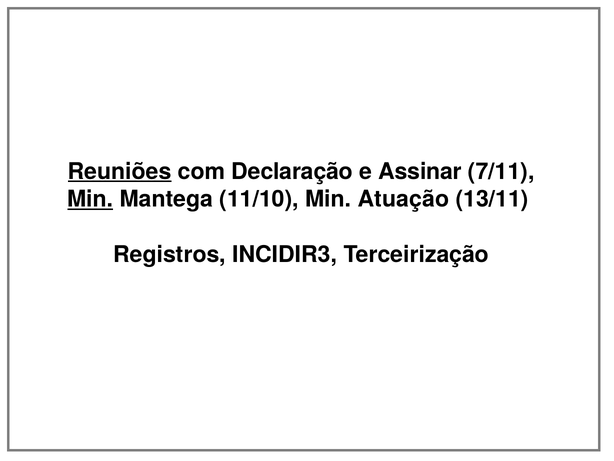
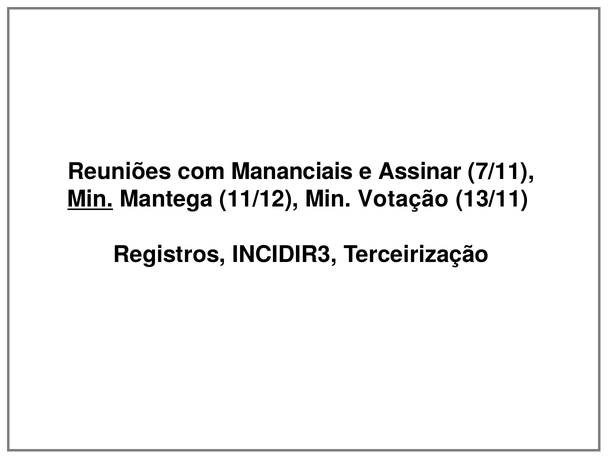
Reuniões underline: present -> none (120, 171)
Declaração: Declaração -> Mananciais (292, 171)
11/10: 11/10 -> 11/12 (259, 199)
Atuação: Atuação -> Votação (403, 199)
